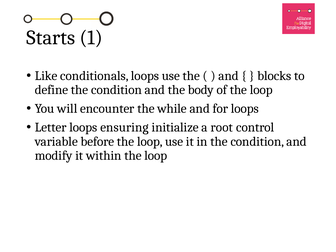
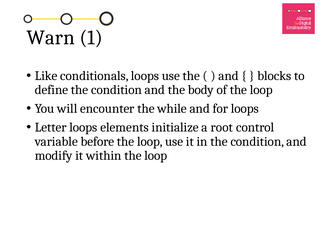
Starts: Starts -> Warn (51, 38)
ensuring: ensuring -> elements (125, 127)
